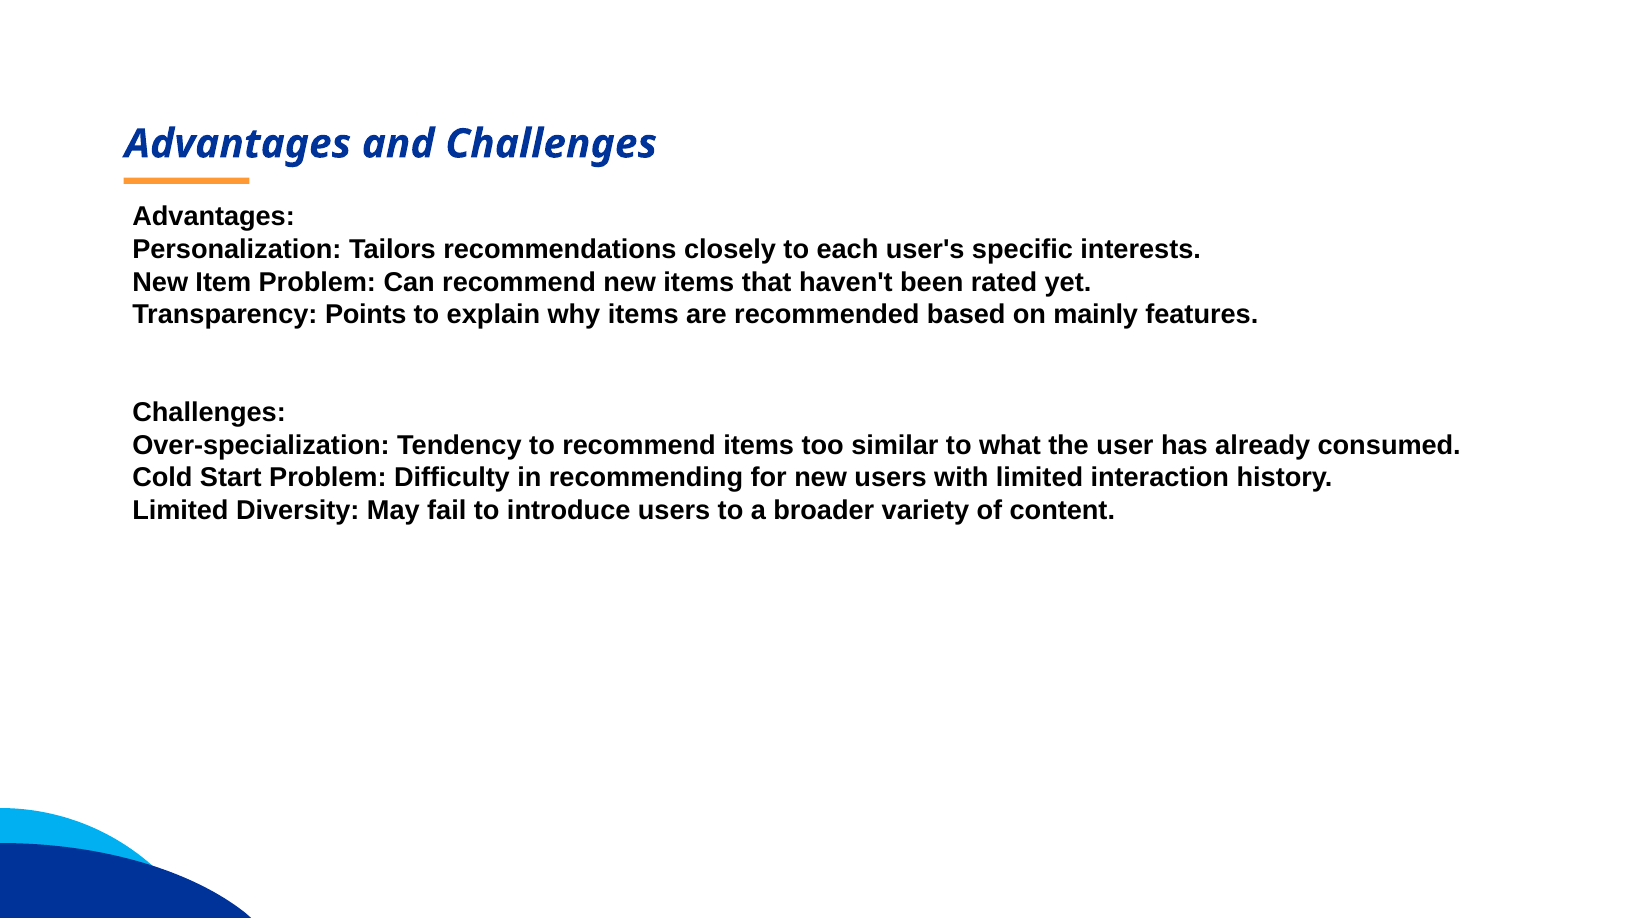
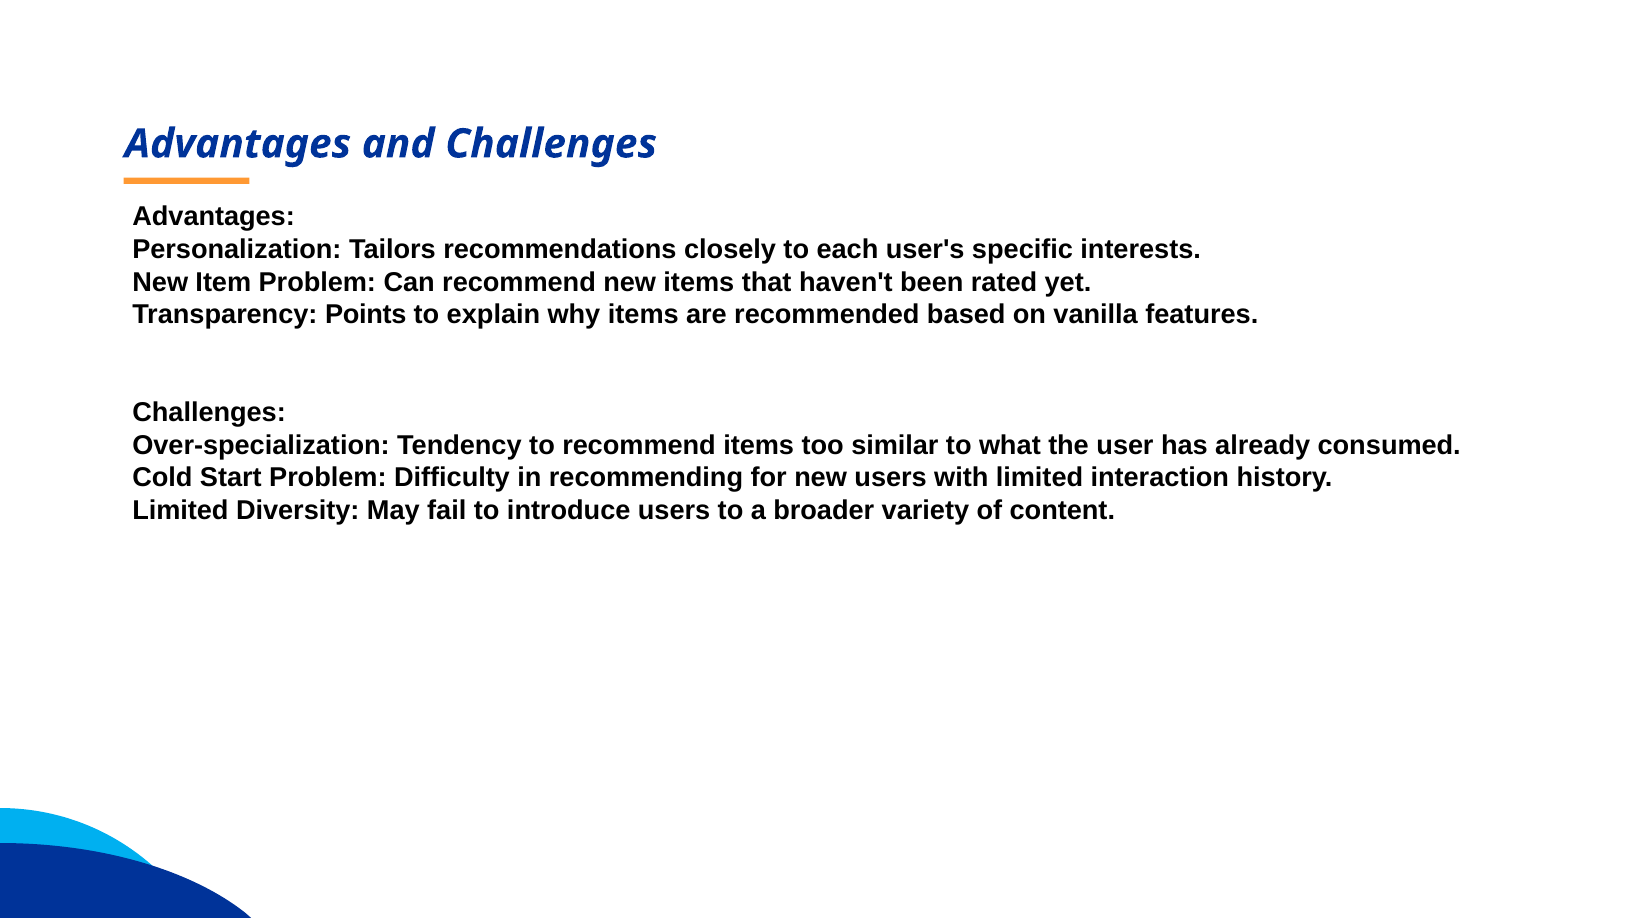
mainly: mainly -> vanilla (1096, 315)
